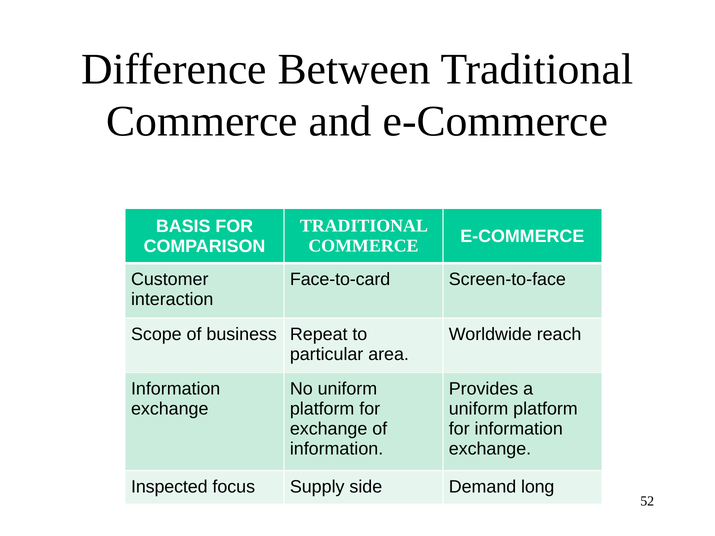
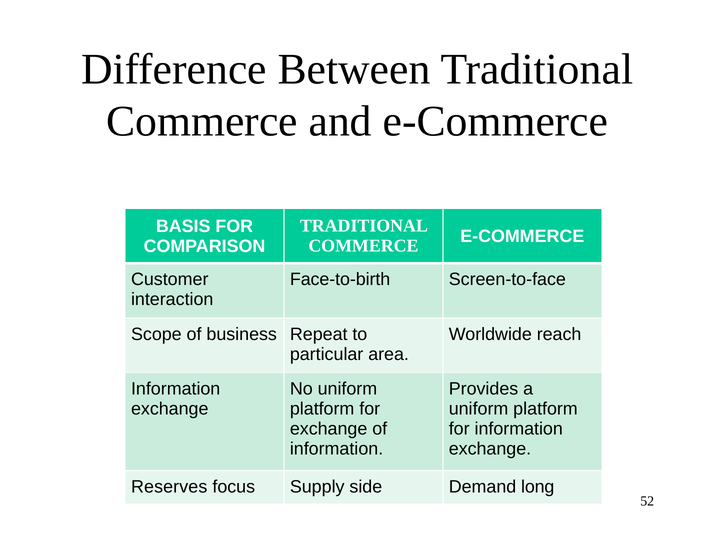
Face-to-card: Face-to-card -> Face-to-birth (340, 280)
Inspected: Inspected -> Reserves (169, 487)
